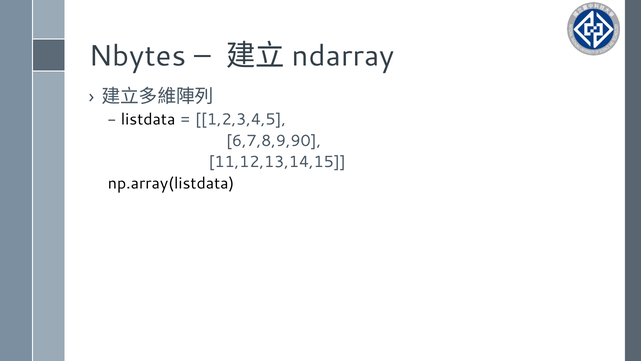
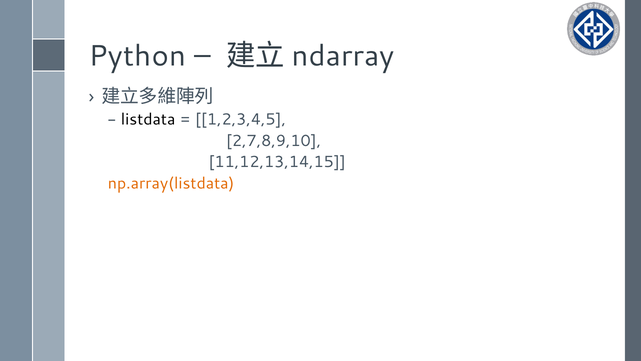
Nbytes: Nbytes -> Python (137, 56)
6,7,8,9,90: 6,7,8,9,90 -> 2,7,8,9,10 (274, 141)
np.array(listdata colour: black -> orange (171, 183)
